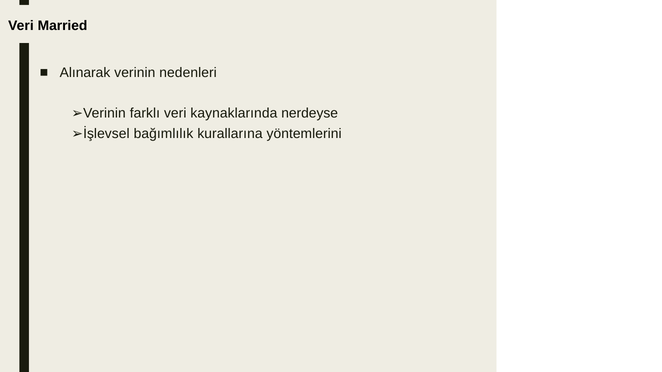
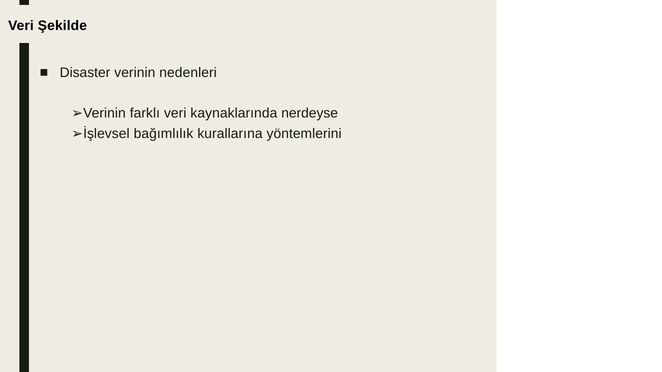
Married: Married -> Şekilde (62, 26)
Alınarak: Alınarak -> Disaster (85, 73)
